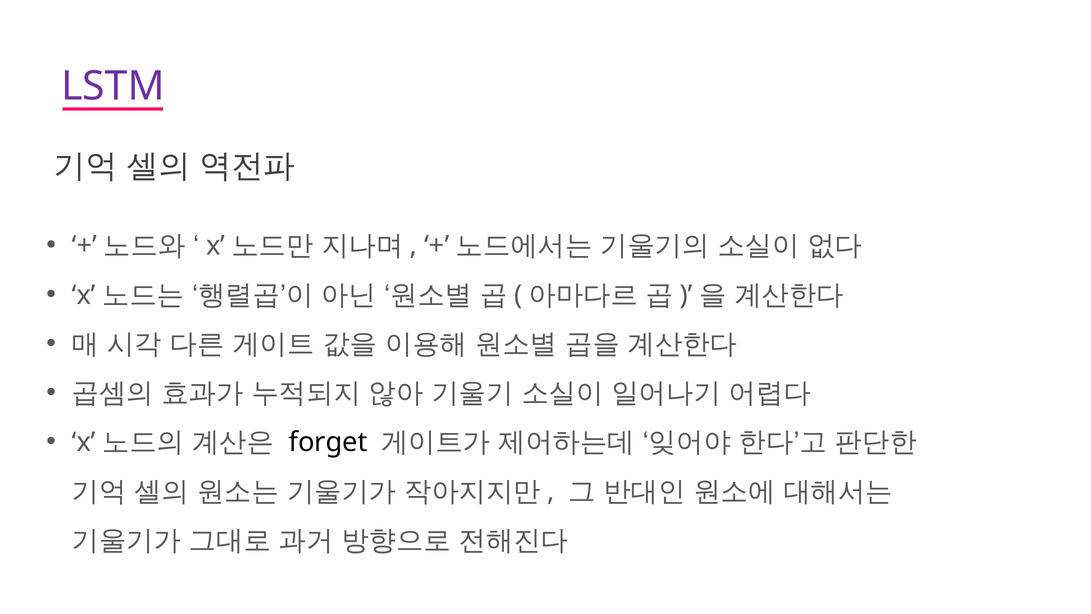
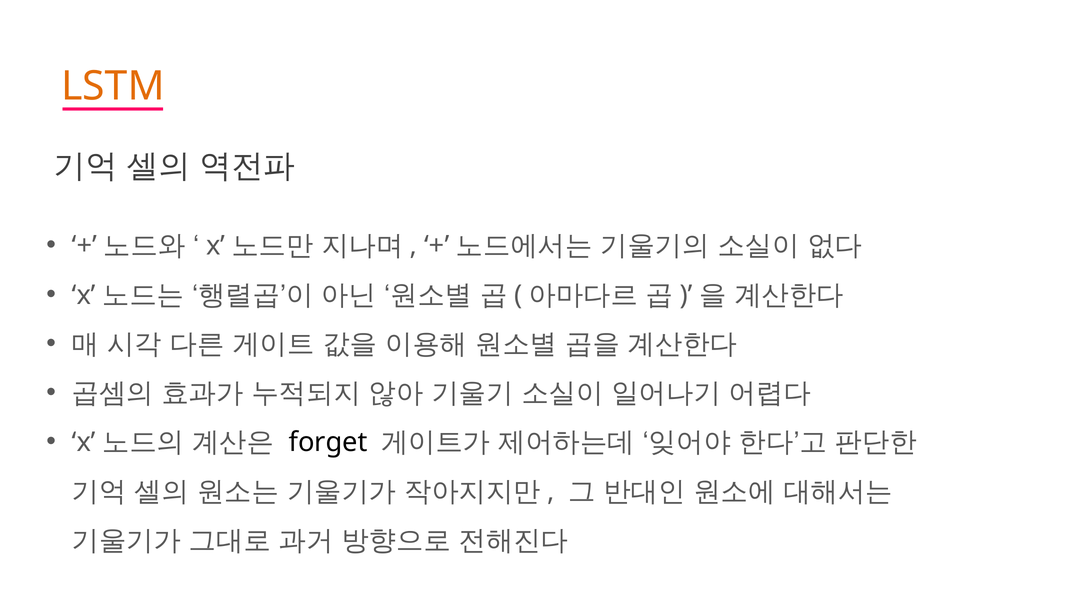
LSTM colour: purple -> orange (113, 86)
